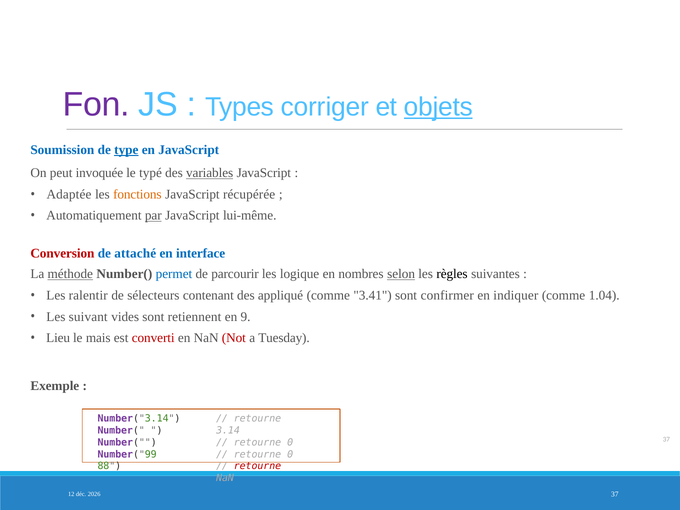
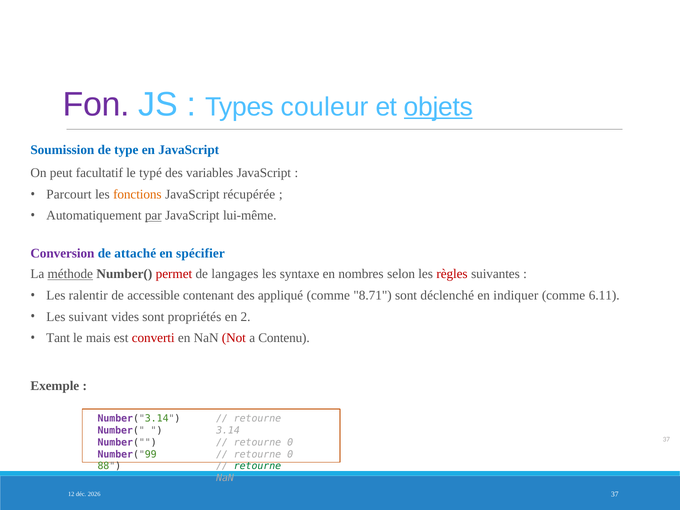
corriger: corriger -> couleur (325, 107)
type underline: present -> none (126, 150)
invoquée: invoquée -> facultatif (99, 173)
variables underline: present -> none (210, 173)
Adaptée: Adaptée -> Parcourt (69, 194)
Conversion colour: red -> purple (62, 253)
interface: interface -> spécifier (200, 253)
permet colour: blue -> red (174, 274)
parcourir: parcourir -> langages (235, 274)
logique: logique -> syntaxe (300, 274)
selon underline: present -> none (401, 274)
règles colour: black -> red (452, 274)
sélecteurs: sélecteurs -> accessible (153, 295)
3.41: 3.41 -> 8.71 (373, 295)
confirmer: confirmer -> déclenché (447, 295)
1.04: 1.04 -> 6.11 (604, 295)
retiennent: retiennent -> propriétés (195, 317)
en 9: 9 -> 2 (246, 317)
Lieu: Lieu -> Tant (58, 338)
Tuesday: Tuesday -> Contenu (284, 338)
retourne colour: red -> green (257, 466)
